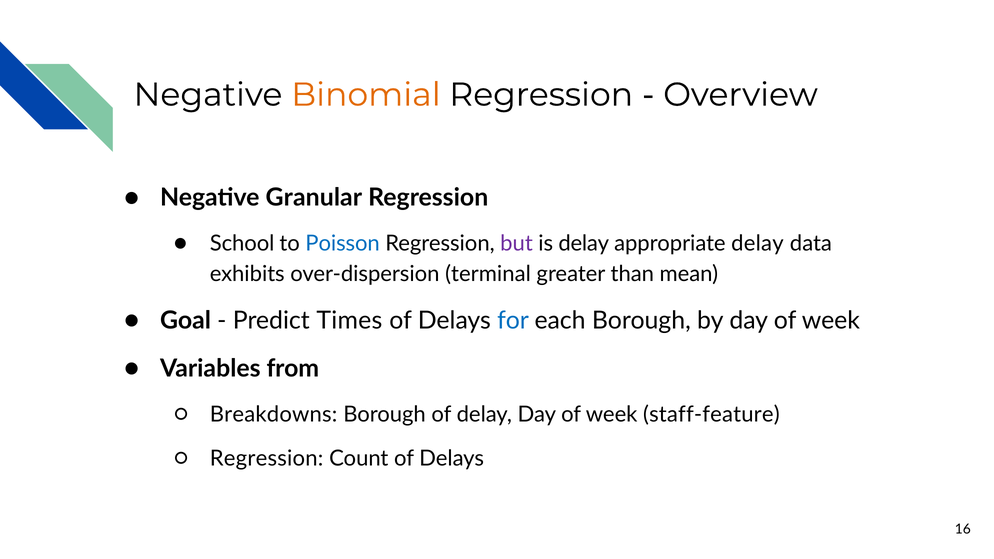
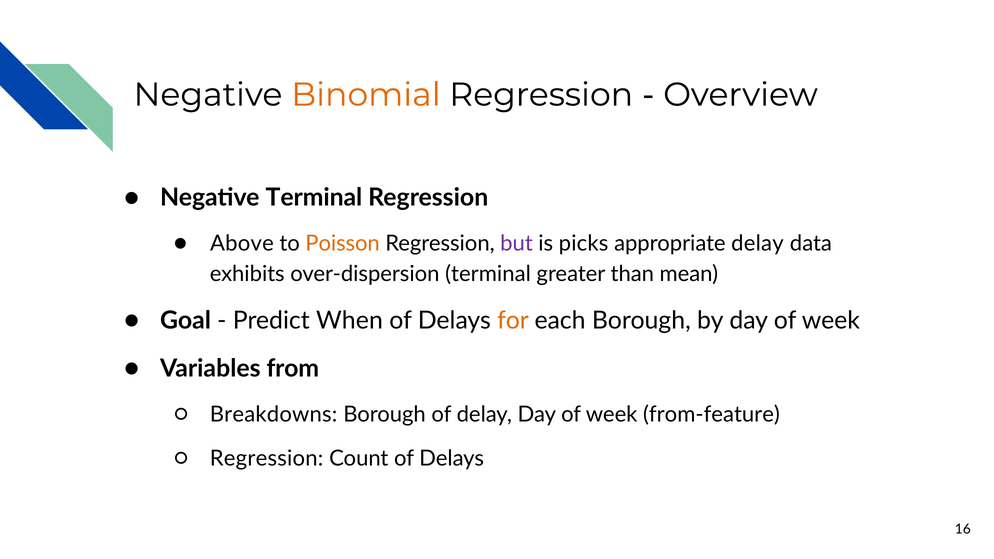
Negative Granular: Granular -> Terminal (314, 198)
School: School -> Above (242, 244)
Poisson colour: blue -> orange (343, 244)
is delay: delay -> picks (584, 244)
Times: Times -> When (349, 321)
for colour: blue -> orange (513, 321)
staff-feature: staff-feature -> from-feature (711, 414)
